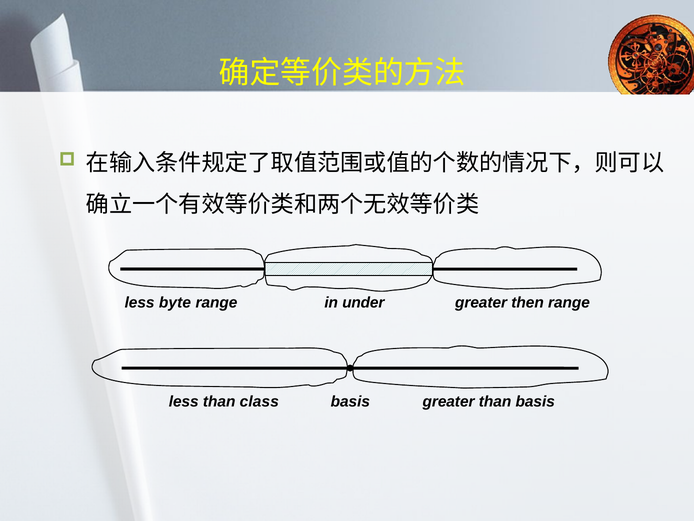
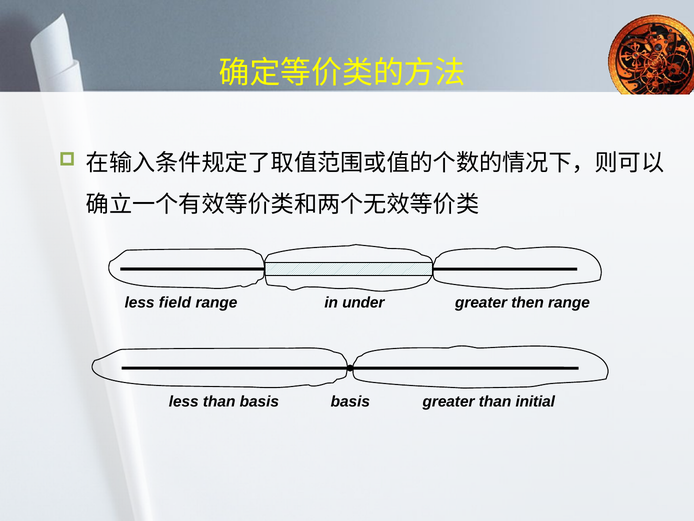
byte: byte -> field (175, 302)
than basis: basis -> initial (535, 401)
than class: class -> basis (259, 401)
